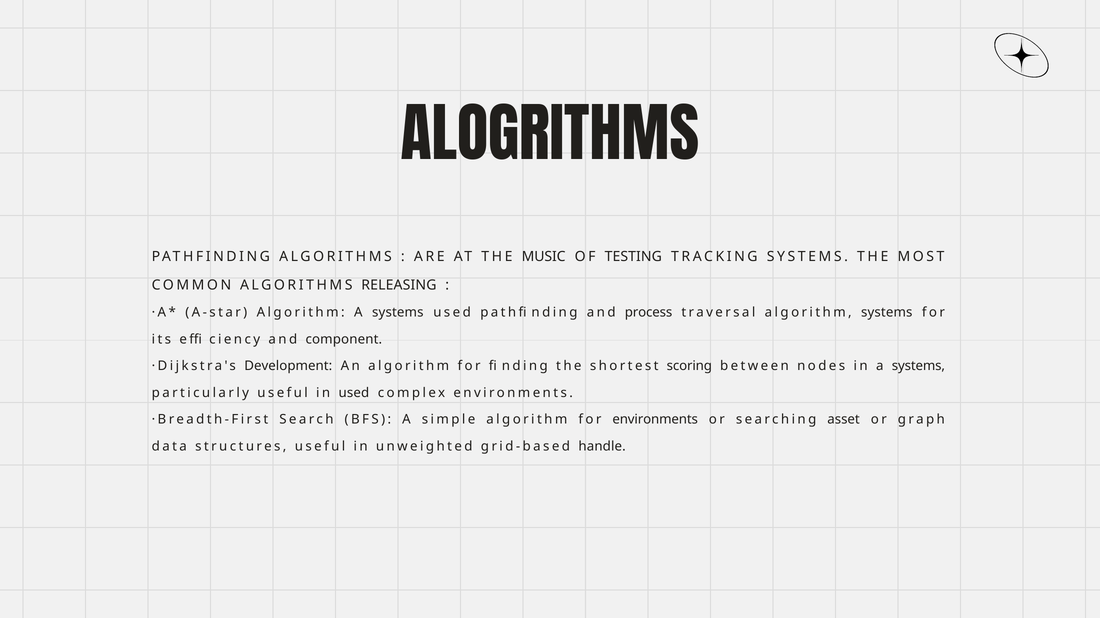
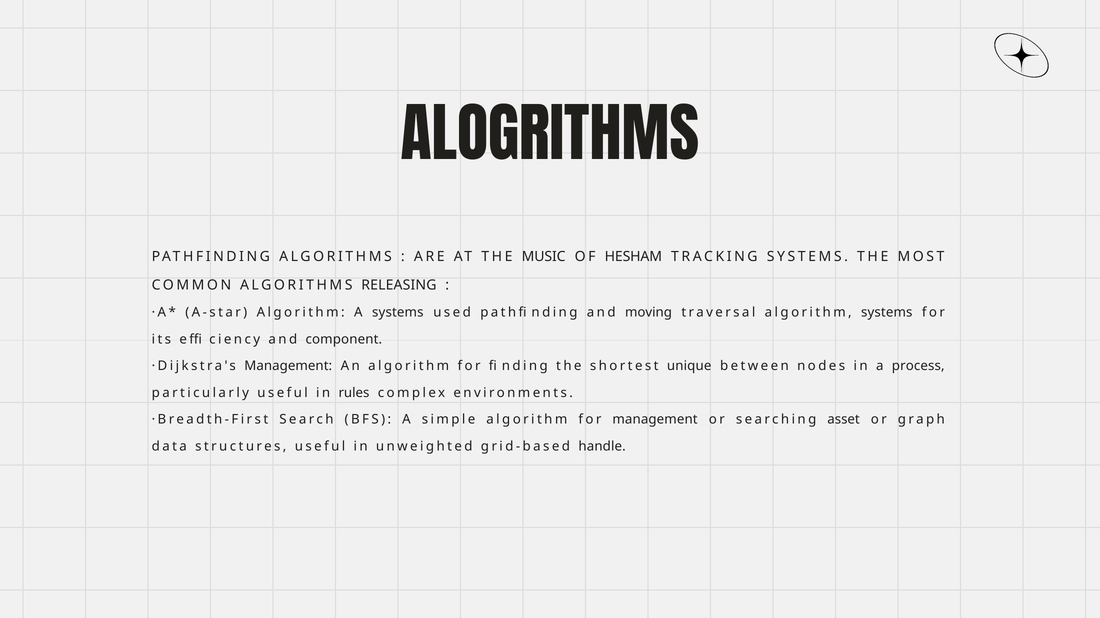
TESTING: TESTING -> HESHAM (633, 257)
process: process -> moving (649, 313)
·Dijkstra's Development: Development -> Management (288, 366)
scoring: scoring -> unique (689, 366)
in a systems: systems -> process (918, 366)
in used: used -> rules (354, 393)
for environments: environments -> management (655, 420)
